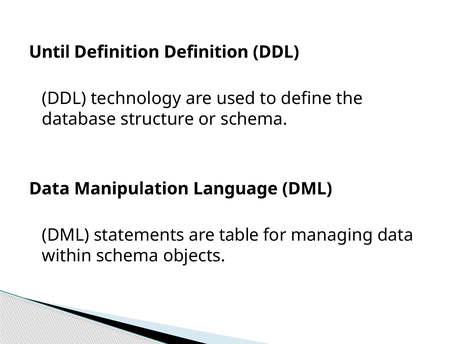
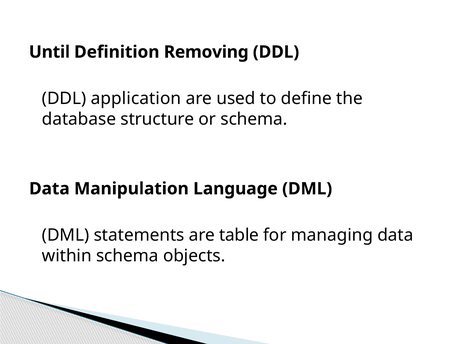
Definition Definition: Definition -> Removing (206, 52)
technology: technology -> application (136, 98)
